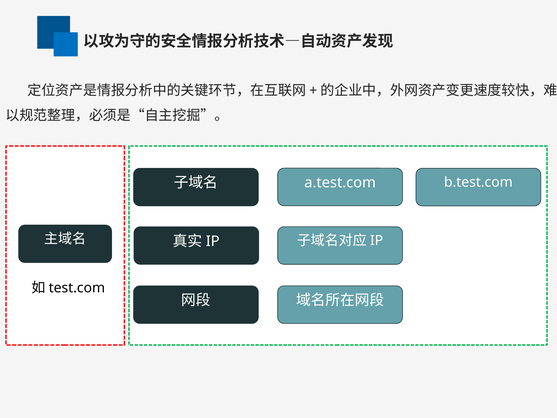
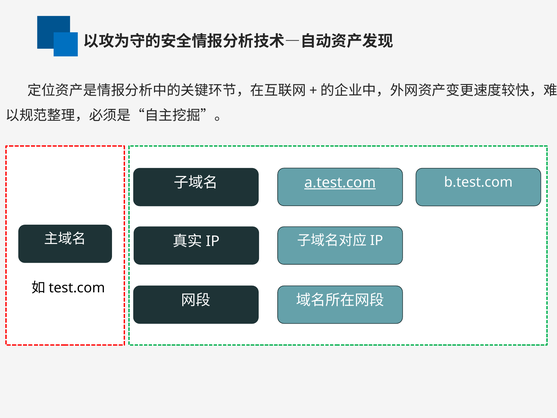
a.test.com underline: none -> present (340, 182)
